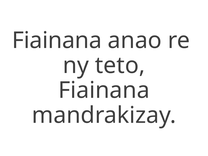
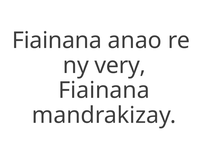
teto: teto -> very (120, 65)
